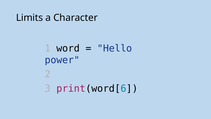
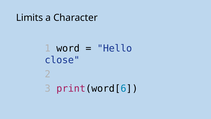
power: power -> close (62, 60)
